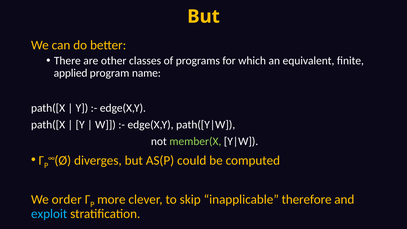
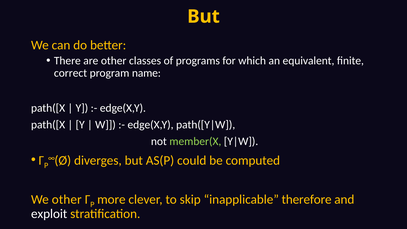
applied: applied -> correct (71, 73)
We order: order -> other (67, 199)
exploit colour: light blue -> white (49, 214)
